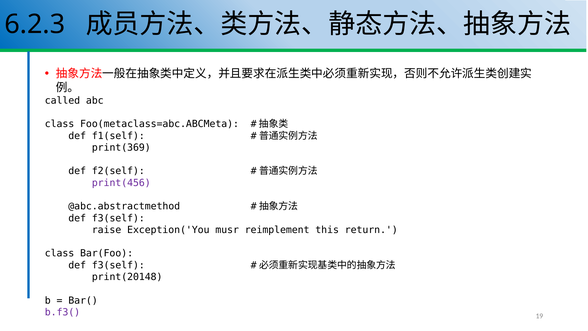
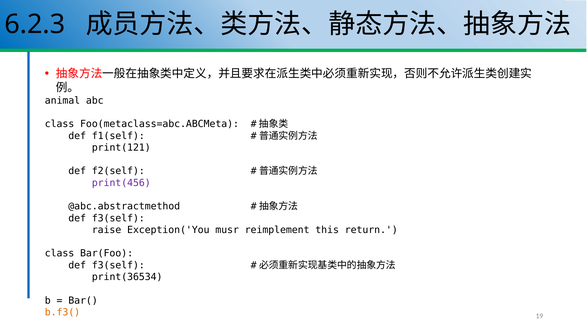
called: called -> animal (62, 100)
print(369: print(369 -> print(121 (121, 147)
print(20148: print(20148 -> print(36534 (127, 277)
b.f3( colour: purple -> orange (62, 312)
